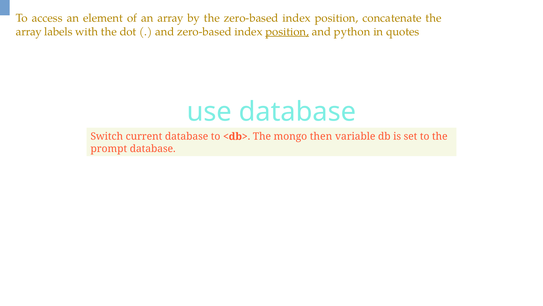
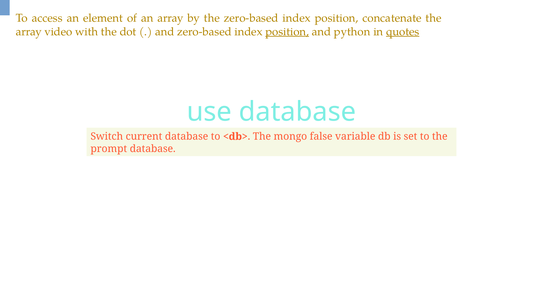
labels: labels -> video (58, 32)
quotes underline: none -> present (403, 32)
then: then -> false (321, 136)
